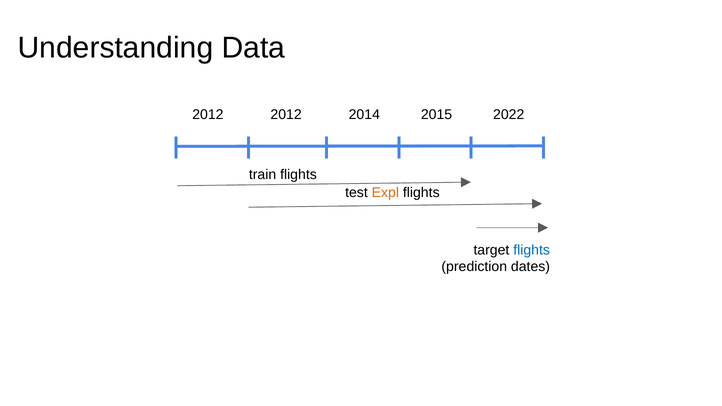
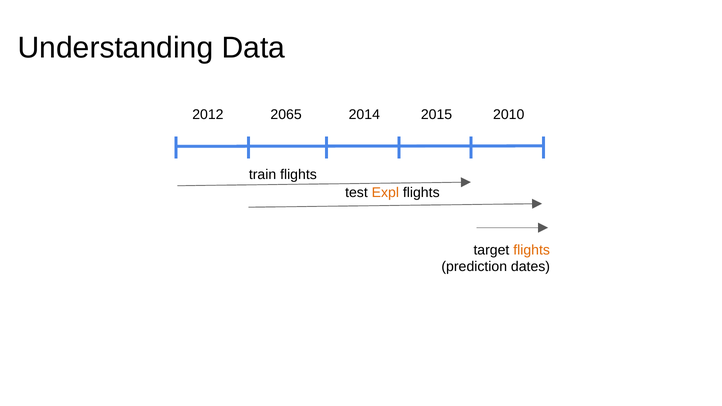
2012 2012: 2012 -> 2065 (286, 114)
2022: 2022 -> 2010 (509, 114)
flights colour: blue -> orange (532, 250)
